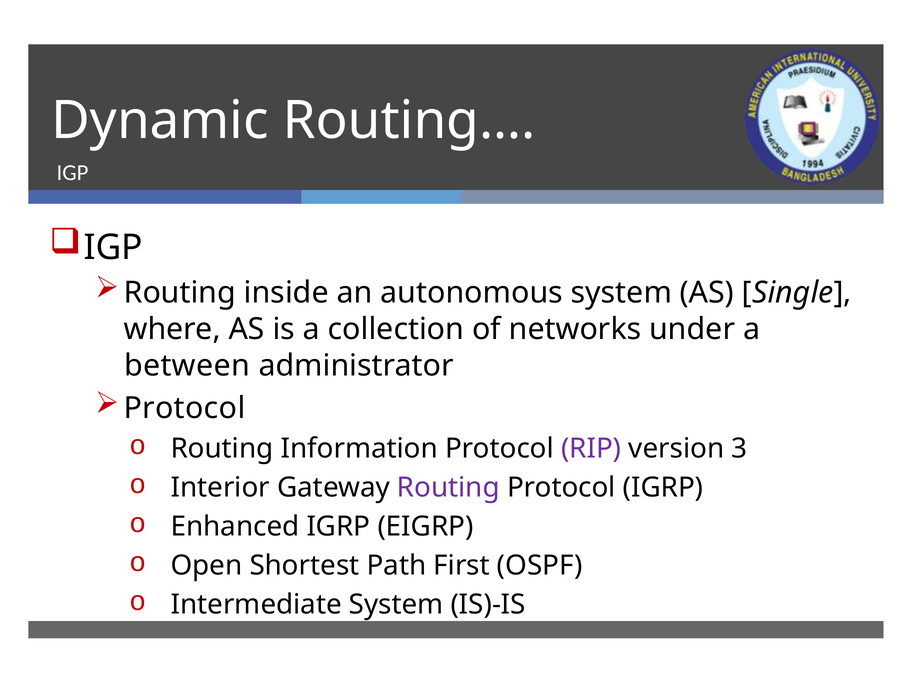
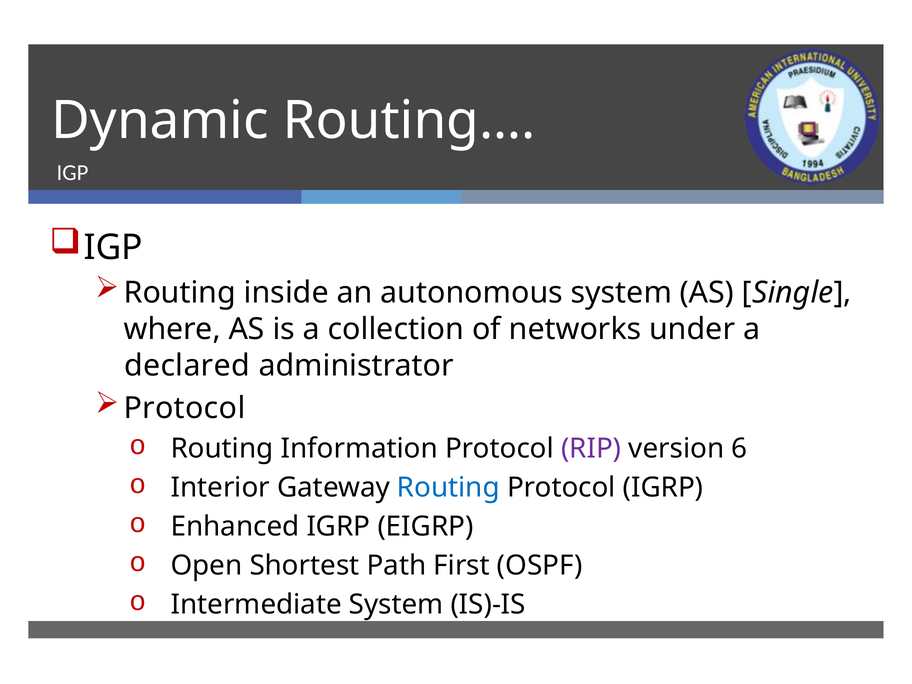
between: between -> declared (187, 366)
3: 3 -> 6 (739, 449)
Routing colour: purple -> blue (448, 488)
